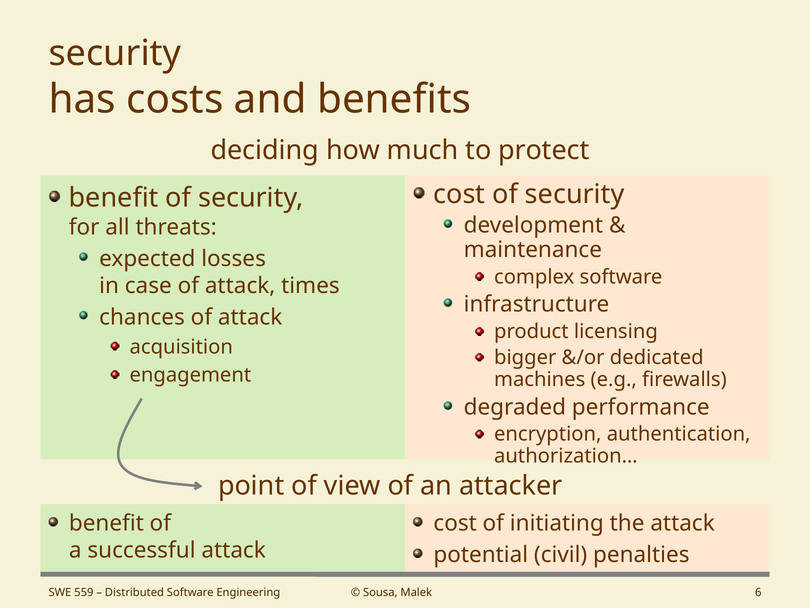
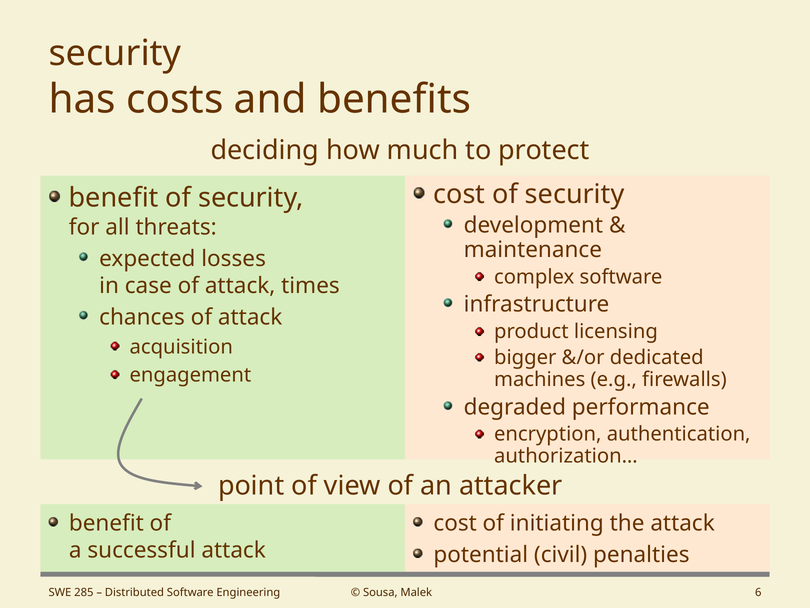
559: 559 -> 285 (84, 592)
